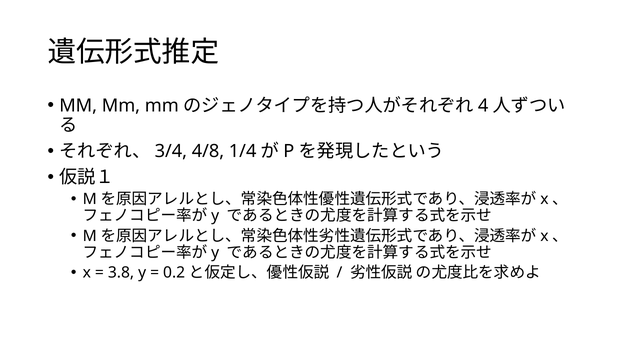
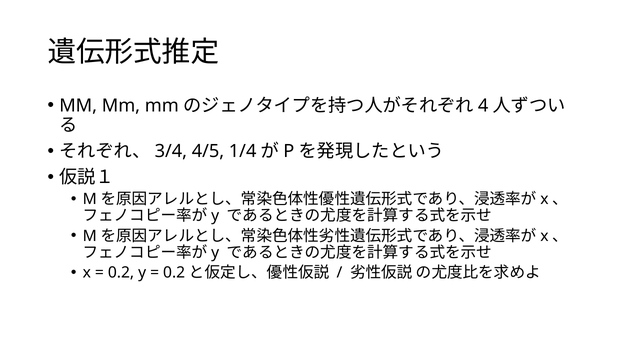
4/8: 4/8 -> 4/5 (208, 151)
3.8: 3.8 -> 0.2 (121, 273)
